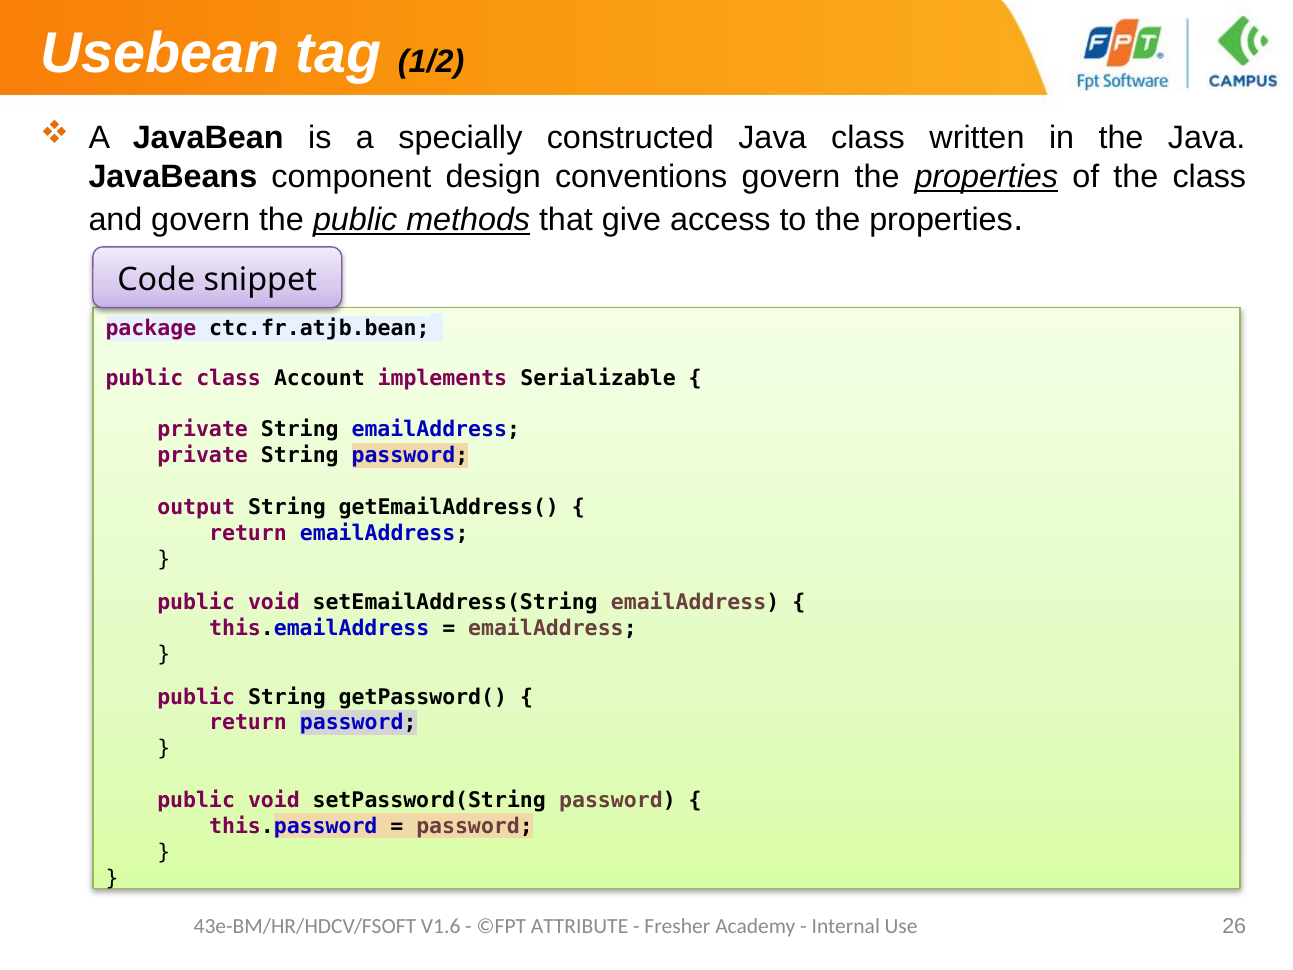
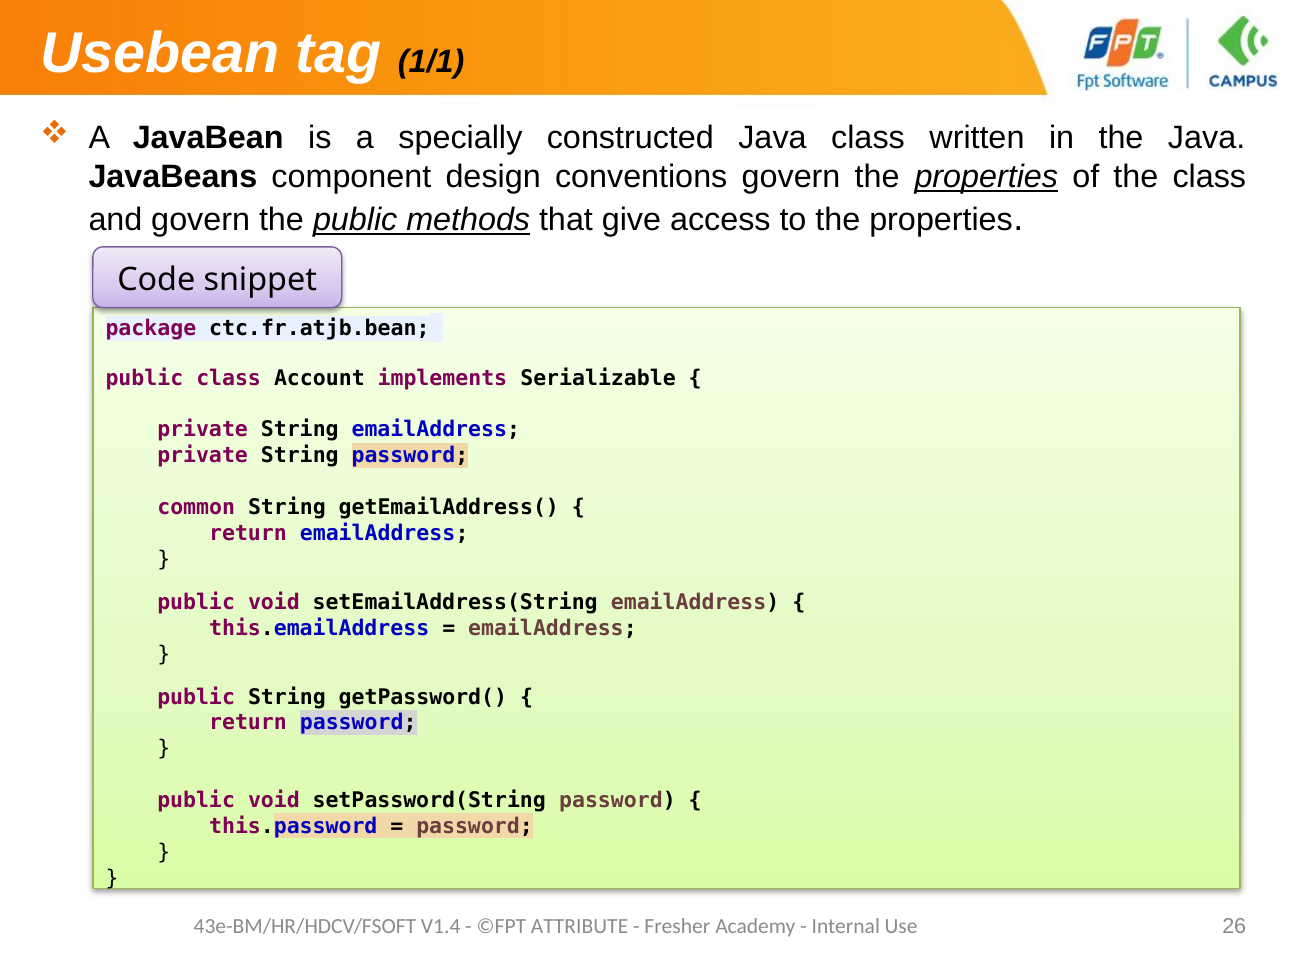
1/2: 1/2 -> 1/1 (431, 62)
output: output -> common (196, 507)
V1.6: V1.6 -> V1.4 (441, 926)
